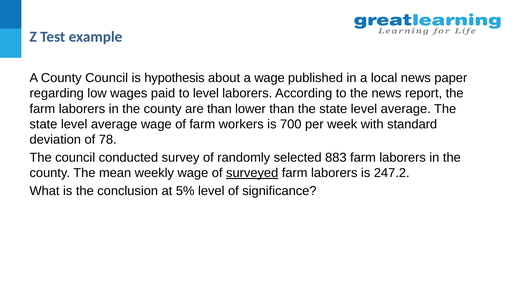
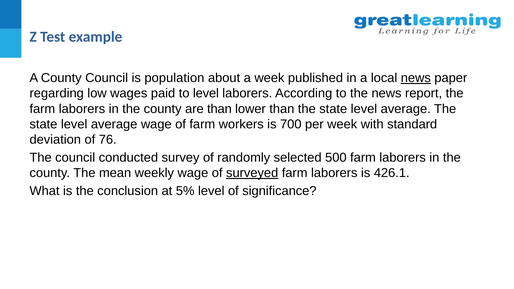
hypothesis: hypothesis -> population (174, 78)
a wage: wage -> week (269, 78)
news underline: none -> present (416, 78)
78: 78 -> 76 (108, 140)
883: 883 -> 500 (336, 158)
247.2: 247.2 -> 426.1 (392, 173)
